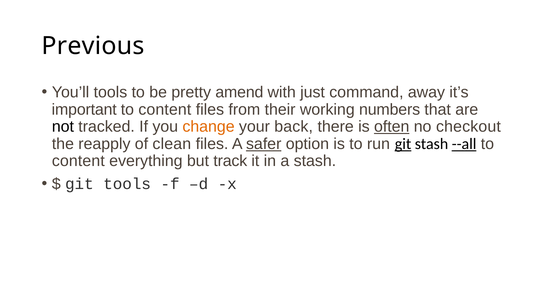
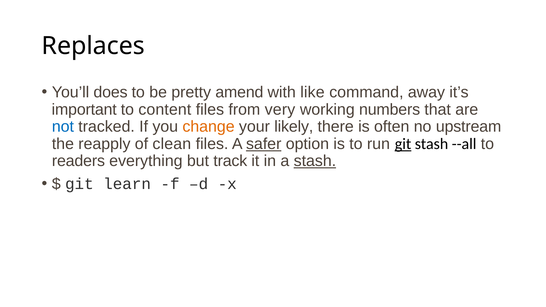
Previous: Previous -> Replaces (93, 46)
You’ll tools: tools -> does (111, 92)
just: just -> like (312, 92)
their: their -> very (280, 110)
not colour: black -> blue (63, 127)
back: back -> likely (294, 127)
often underline: present -> none (392, 127)
checkout: checkout -> upstream (469, 127)
--all underline: present -> none (464, 144)
content: content -> readers (78, 161)
stash underline: none -> present (315, 161)
git tools: tools -> learn (127, 184)
